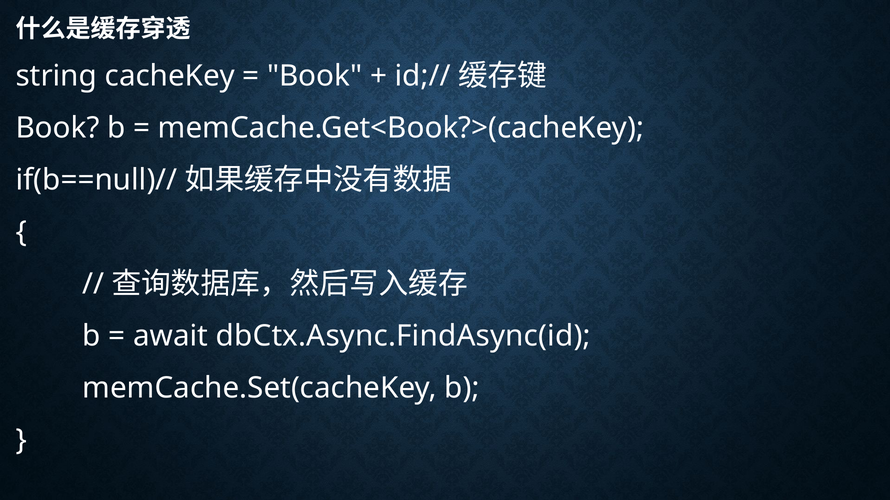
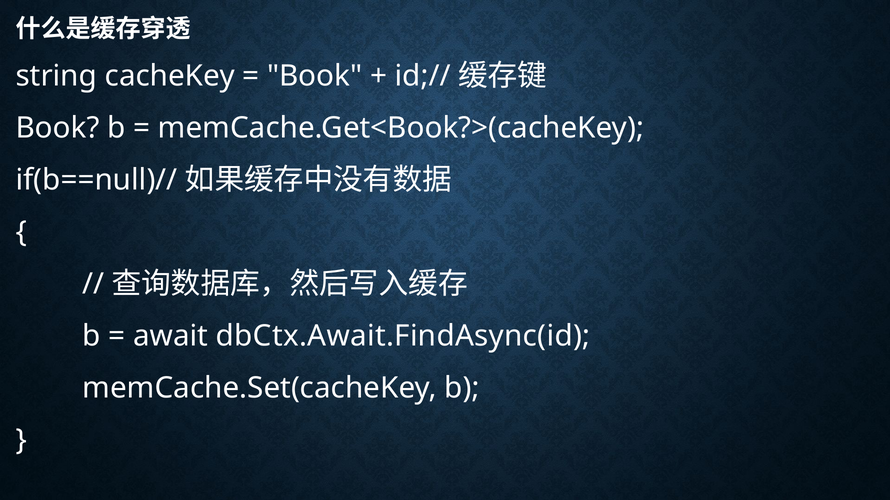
dbCtx.Async.FindAsync(id: dbCtx.Async.FindAsync(id -> dbCtx.Await.FindAsync(id (403, 336)
